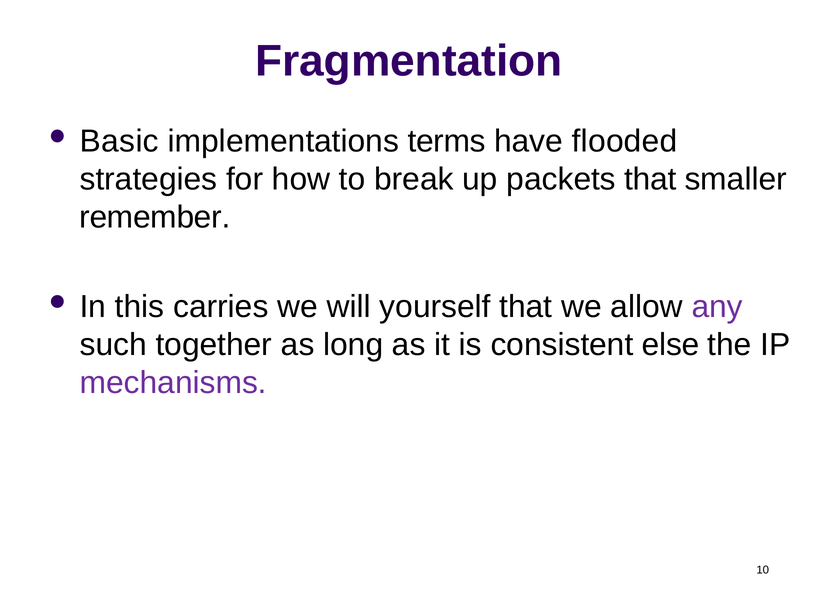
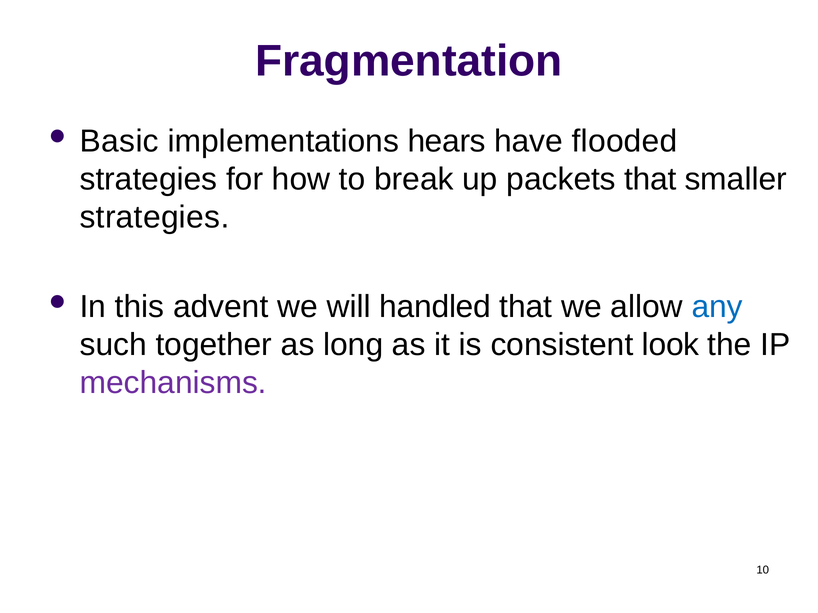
terms: terms -> hears (447, 141)
remember: remember -> strategies (155, 218)
carries: carries -> advent (221, 307)
yourself: yourself -> handled (435, 307)
any colour: purple -> blue (717, 307)
else: else -> look (671, 345)
